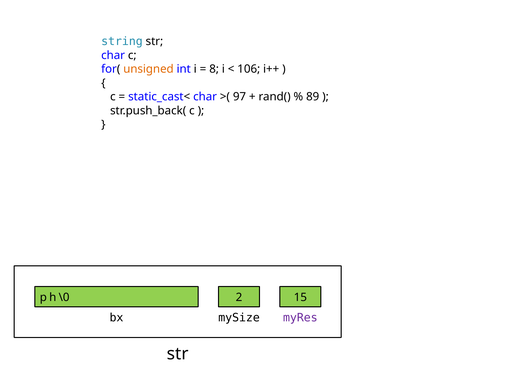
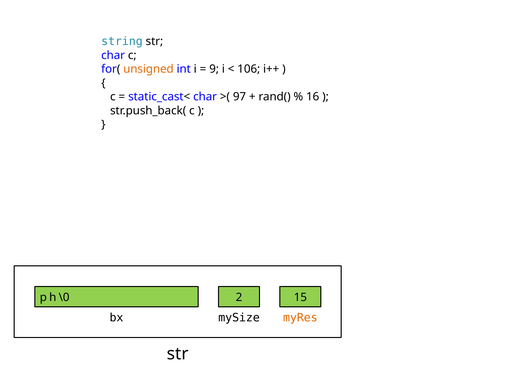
8: 8 -> 9 (214, 69)
89: 89 -> 16 (313, 97)
myRes colour: purple -> orange (300, 318)
